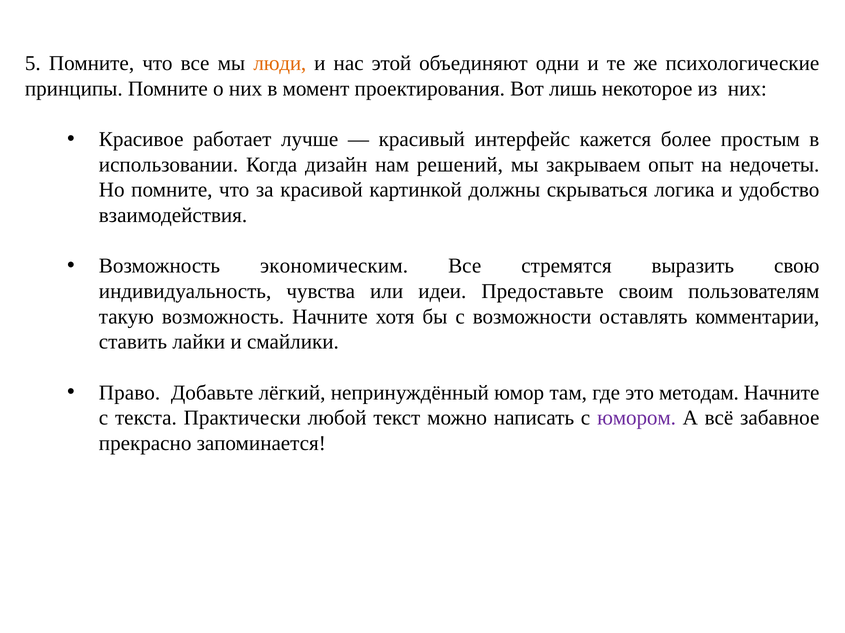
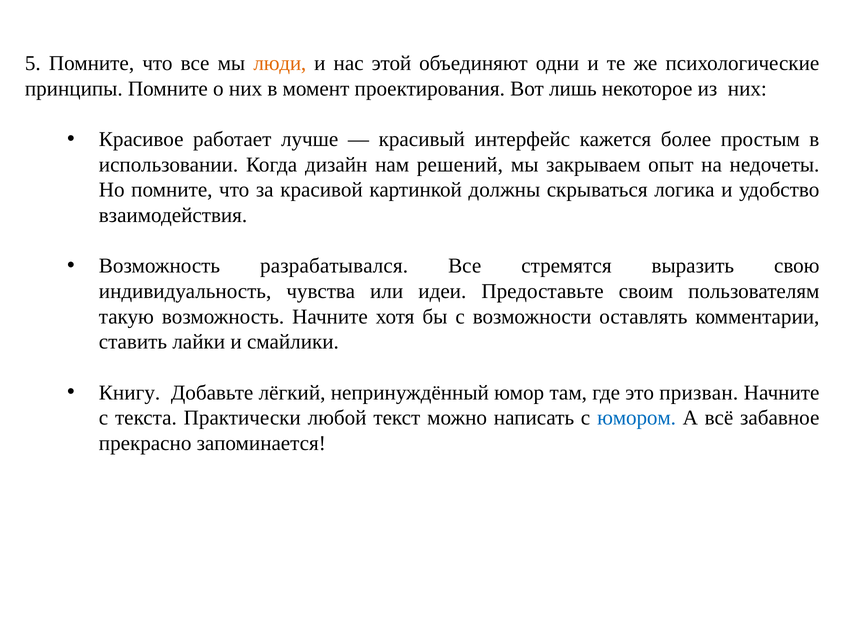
экономическим: экономическим -> разрабатывался (334, 266)
Право: Право -> Книгу (130, 393)
методам: методам -> призван (699, 393)
юмором colour: purple -> blue (637, 418)
